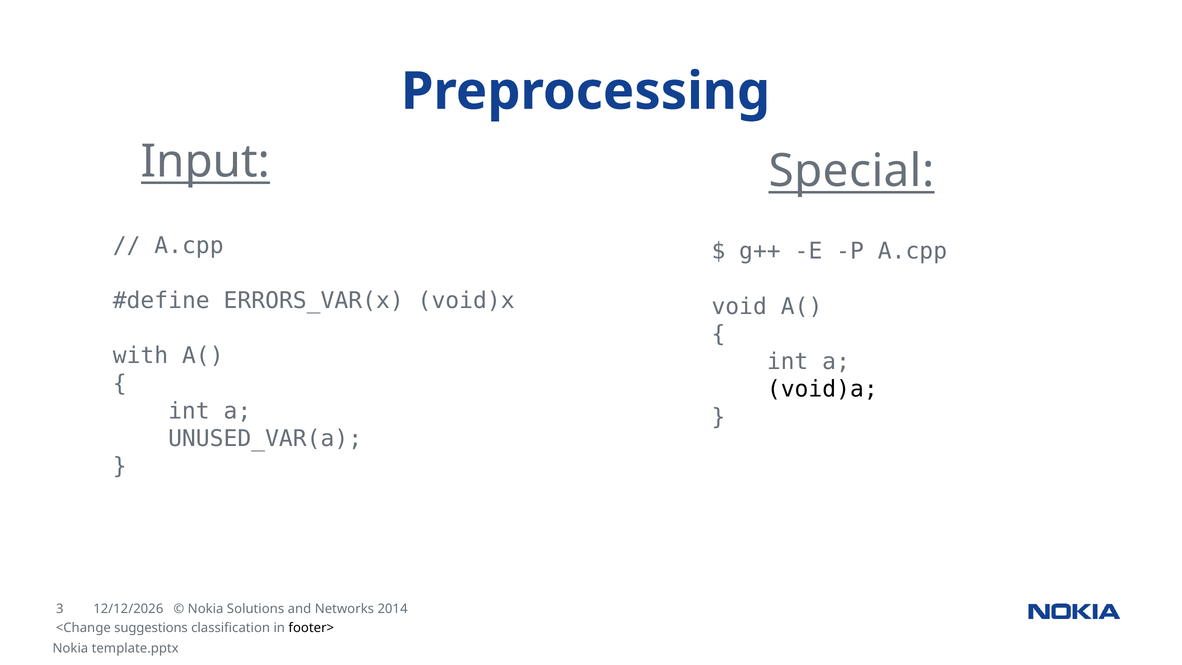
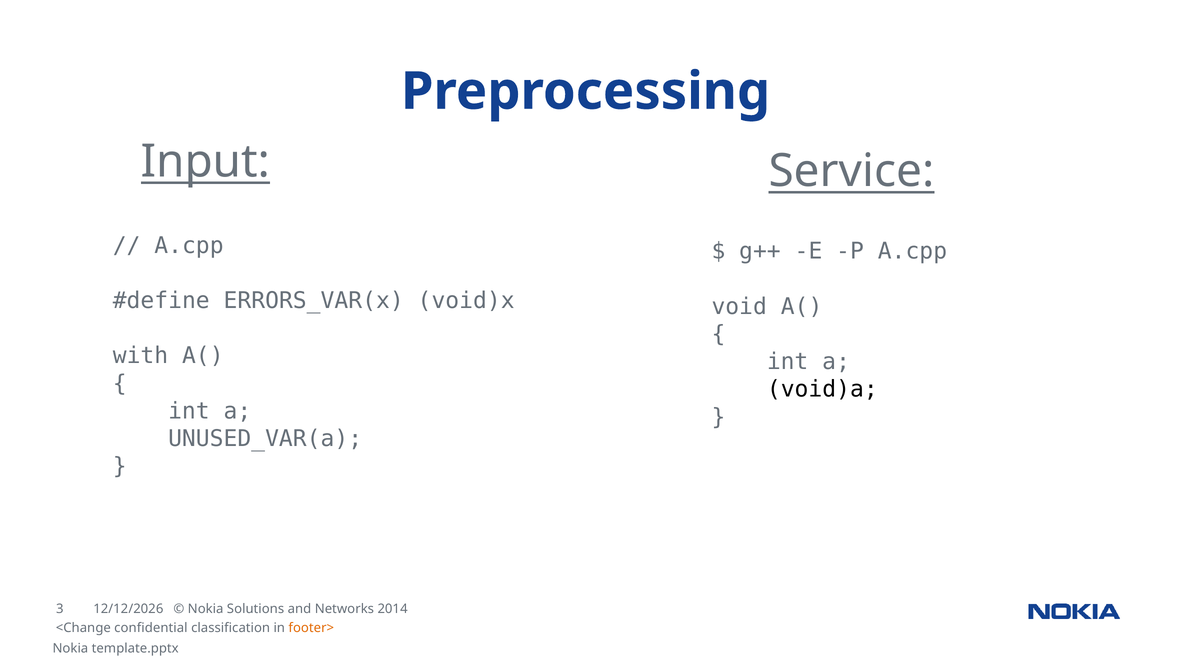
Special: Special -> Service (852, 171)
suggestions: suggestions -> confidential (151, 628)
footer> colour: black -> orange (311, 628)
